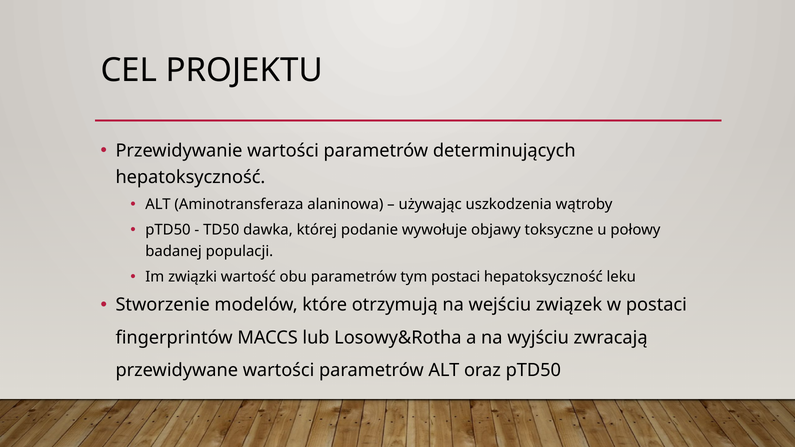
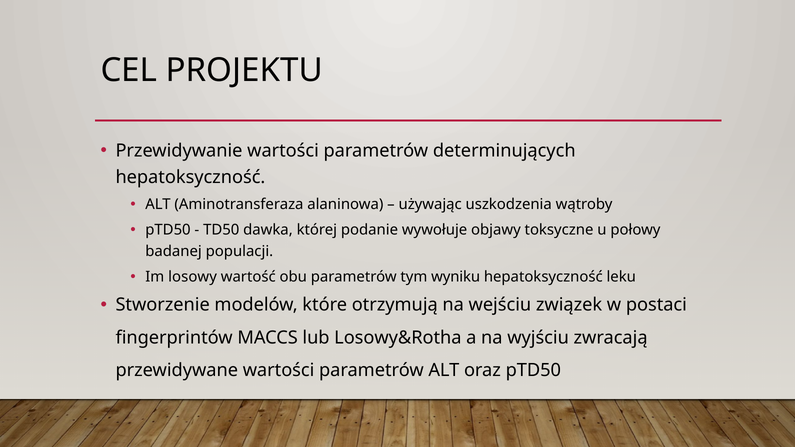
związki: związki -> losowy (193, 277)
tym postaci: postaci -> wyniku (456, 277)
